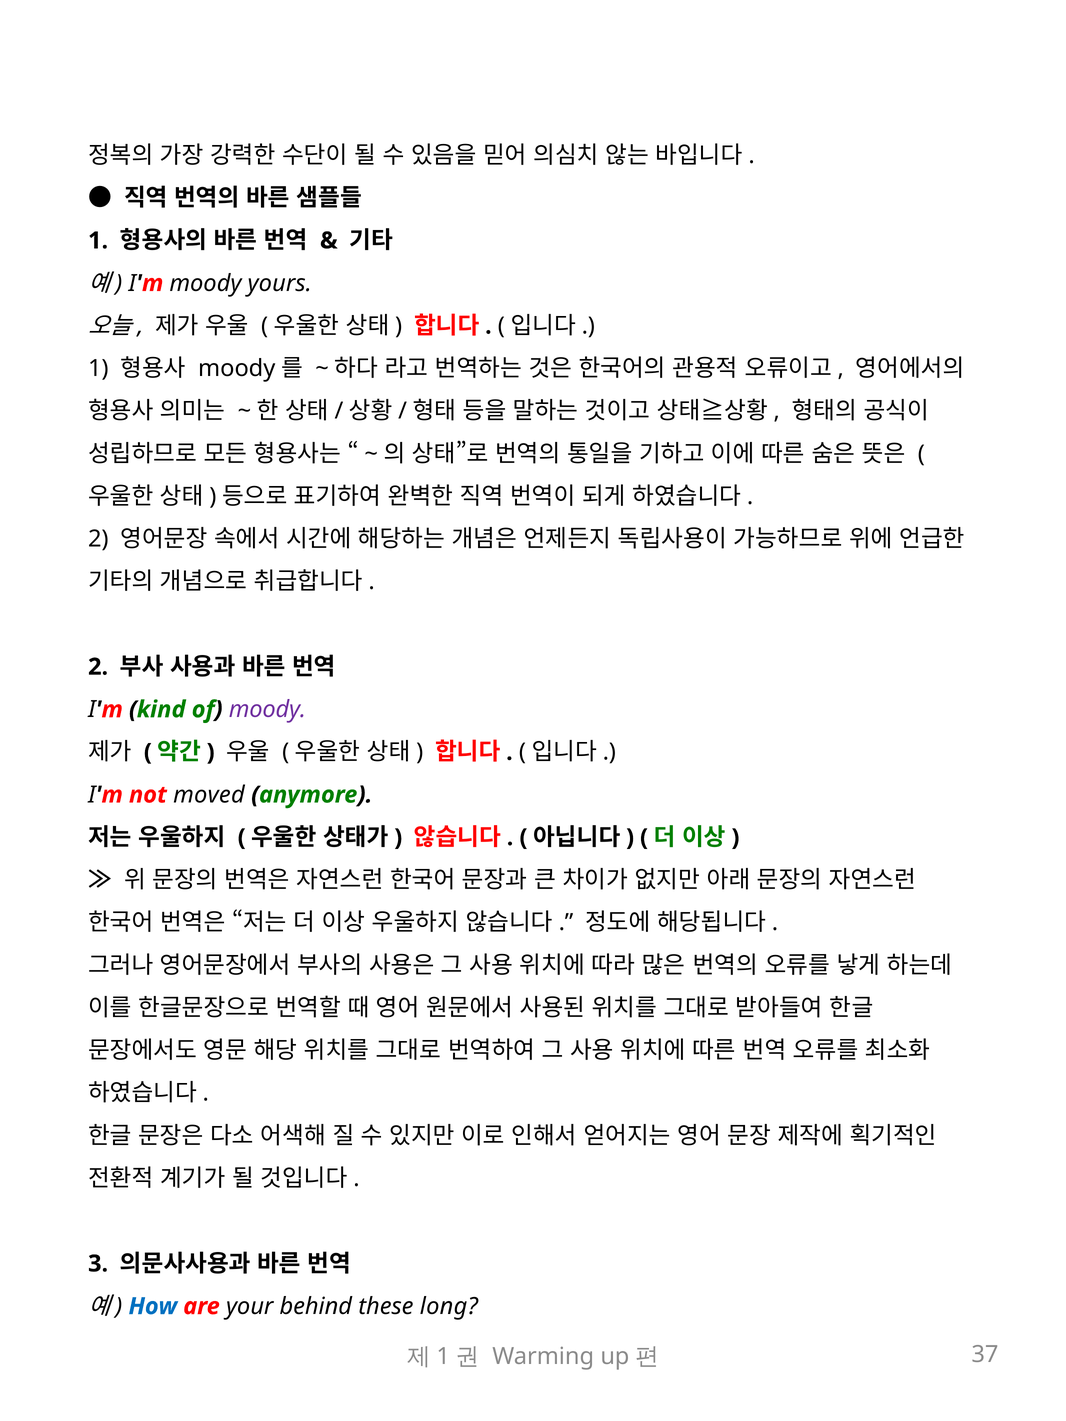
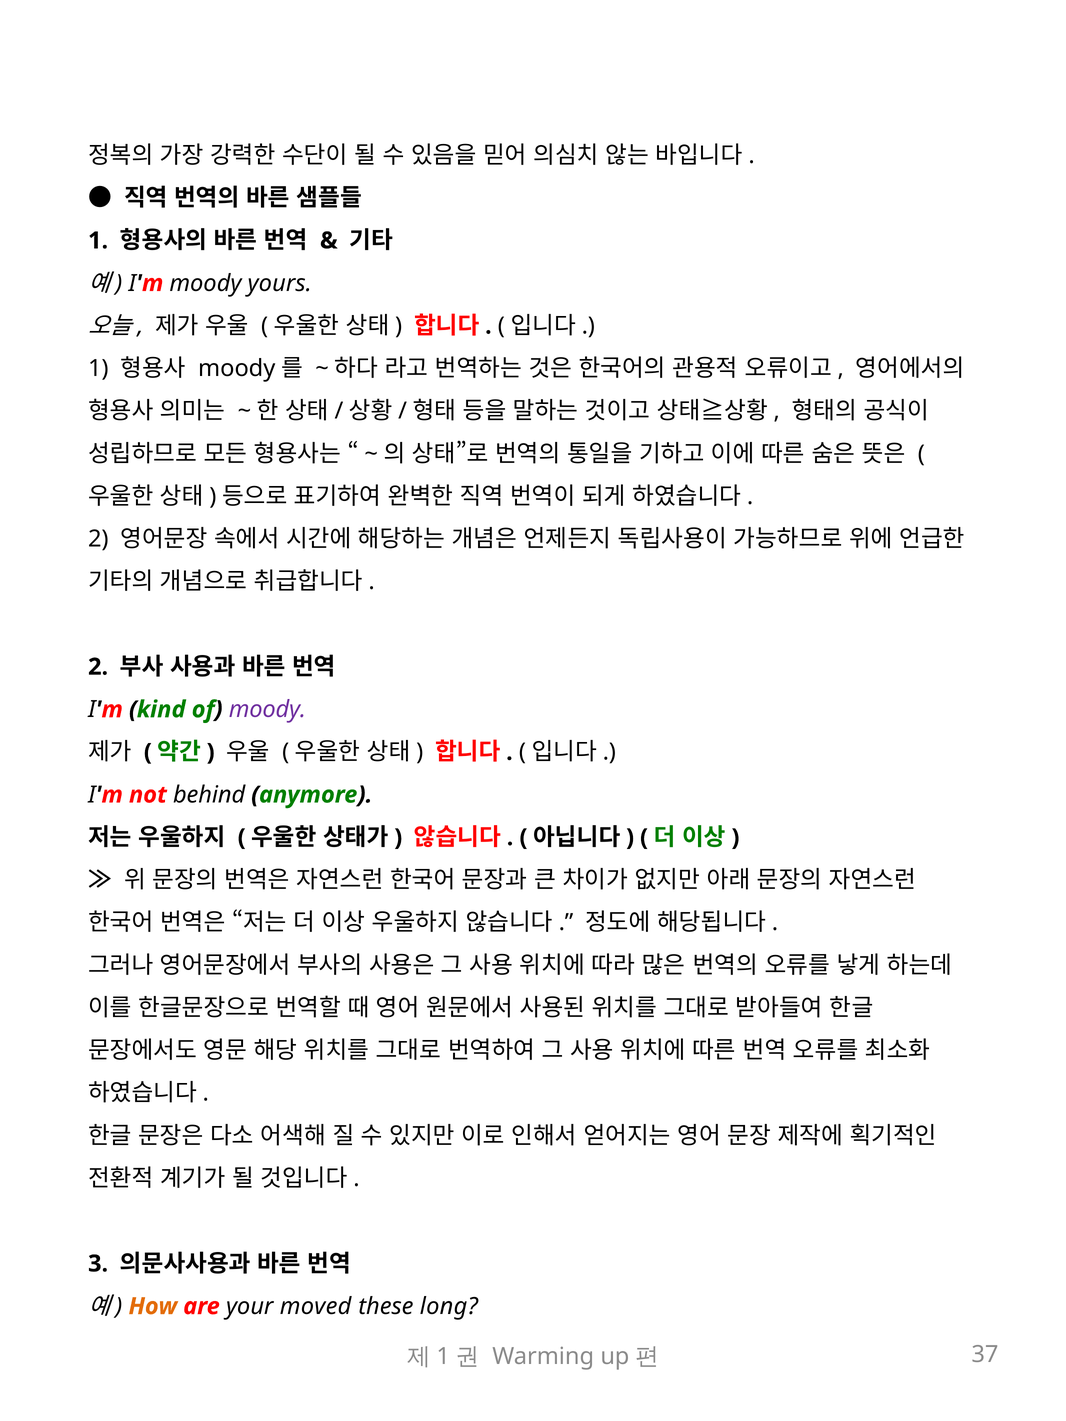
moved: moved -> behind (209, 795)
How colour: blue -> orange (153, 1307)
behind: behind -> moved (316, 1307)
